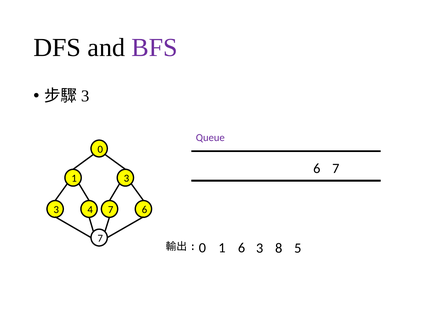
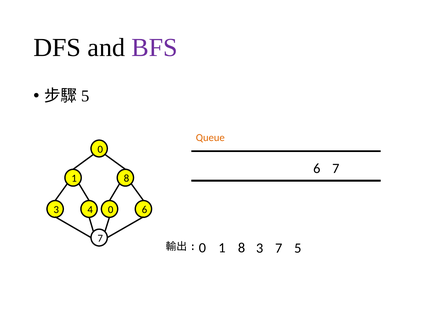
3: 3 -> 5 (85, 96)
Queue colour: purple -> orange (210, 137)
3: 3 -> 8 (126, 178)
4 7: 7 -> 0 (111, 210)
3 8: 8 -> 7 (279, 248)
6: 6 -> 8 (242, 248)
